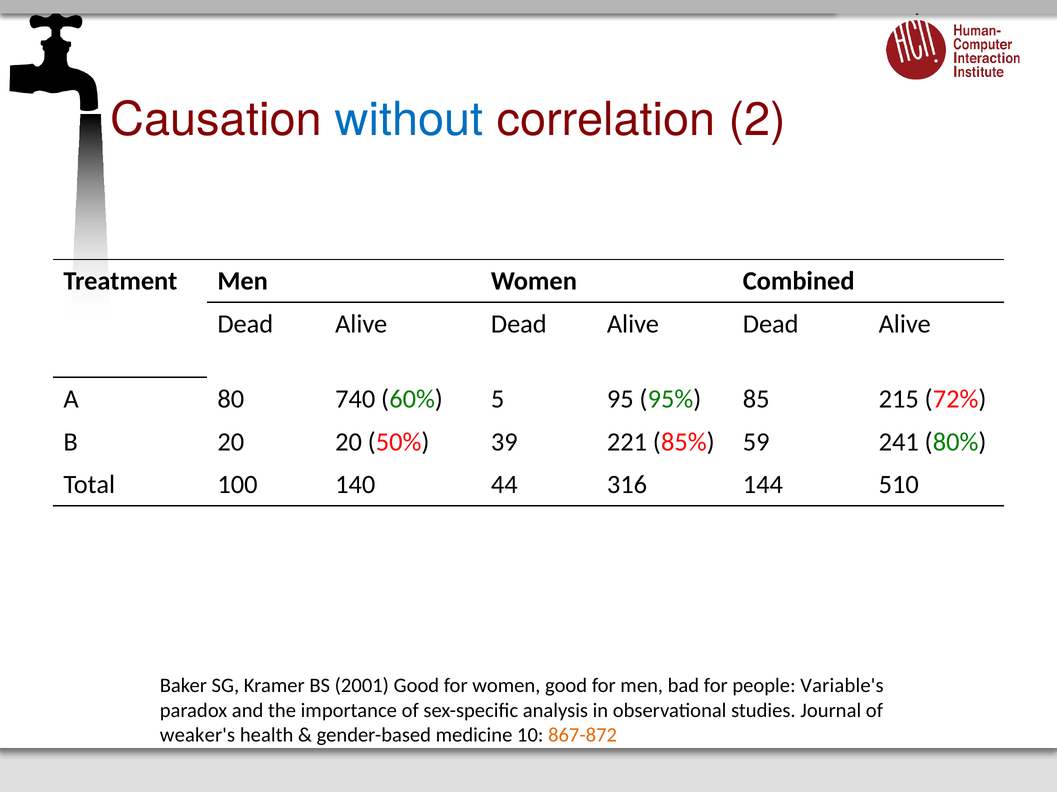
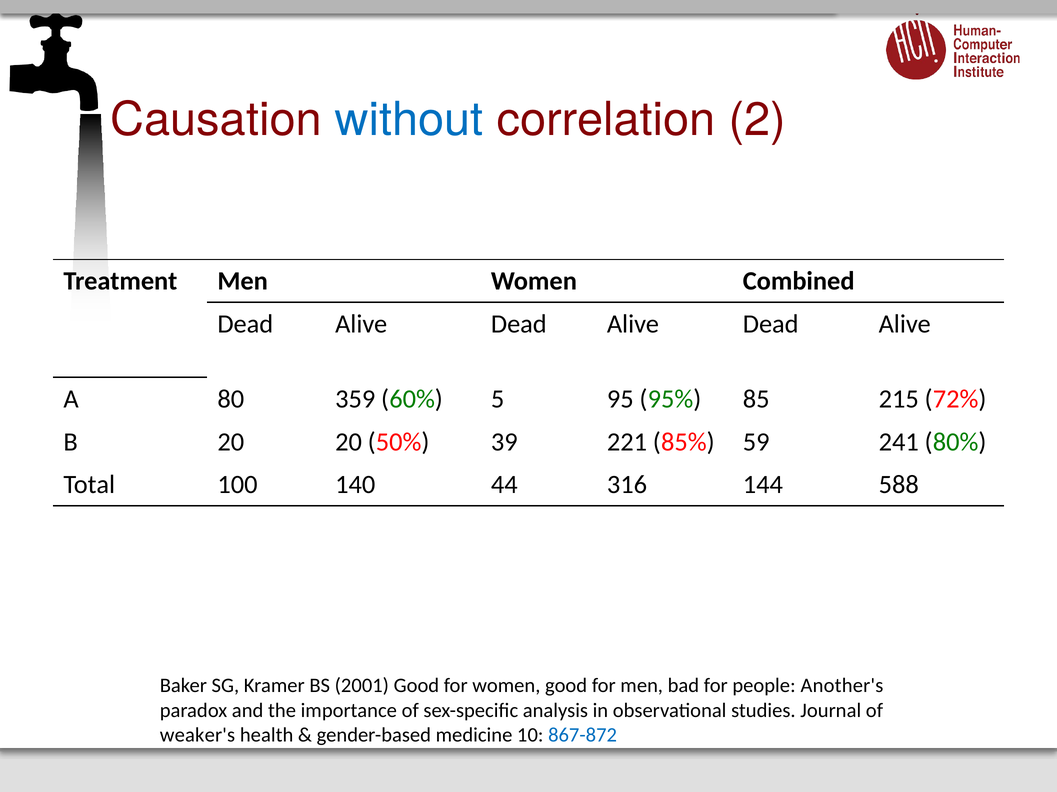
740: 740 -> 359 (355, 399)
510: 510 -> 588 (899, 485)
Variable's: Variable's -> Another's (842, 686)
867-872 colour: orange -> blue (583, 736)
